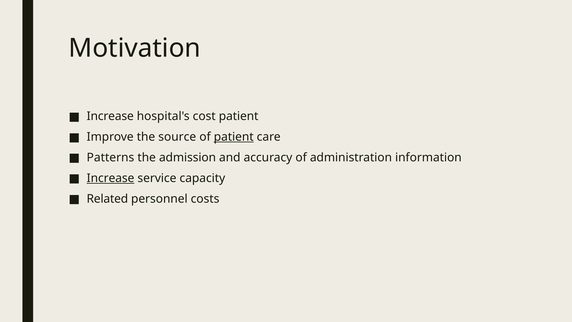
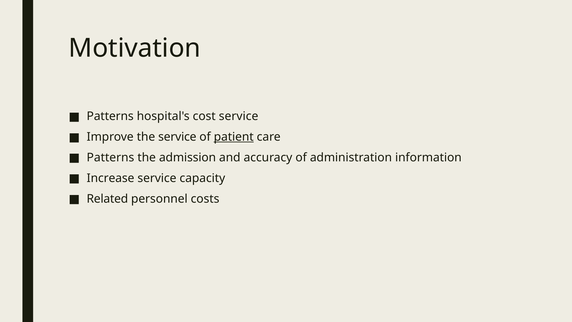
Increase: Increase -> Patterns (110, 116)
cost patient: patient -> service (239, 116)
the source: source -> service (177, 137)
Increase underline: present -> none (111, 178)
